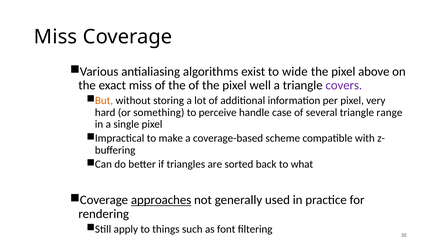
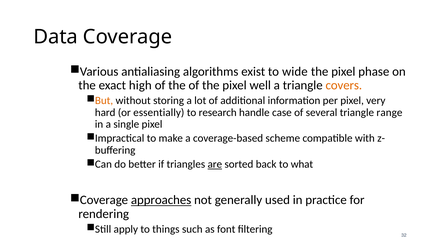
Miss: Miss -> Data (56, 37)
above: above -> phase (374, 72)
exact miss: miss -> high (140, 86)
covers colour: purple -> orange (344, 86)
something: something -> essentially (159, 113)
perceive: perceive -> research (218, 113)
are underline: none -> present (215, 165)
